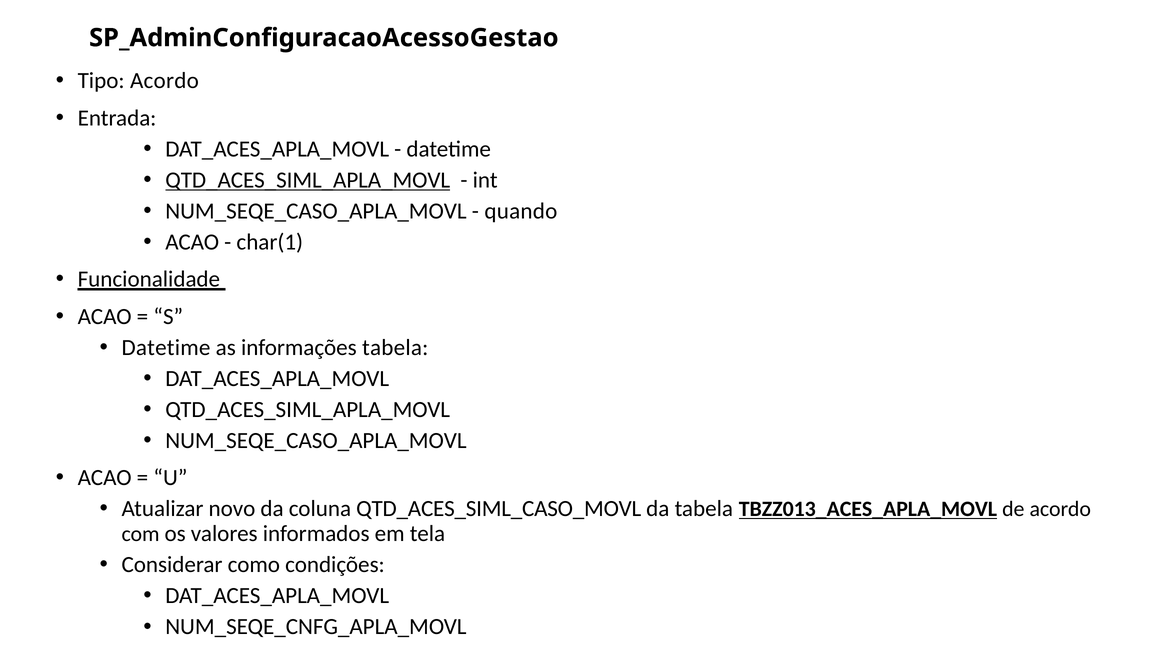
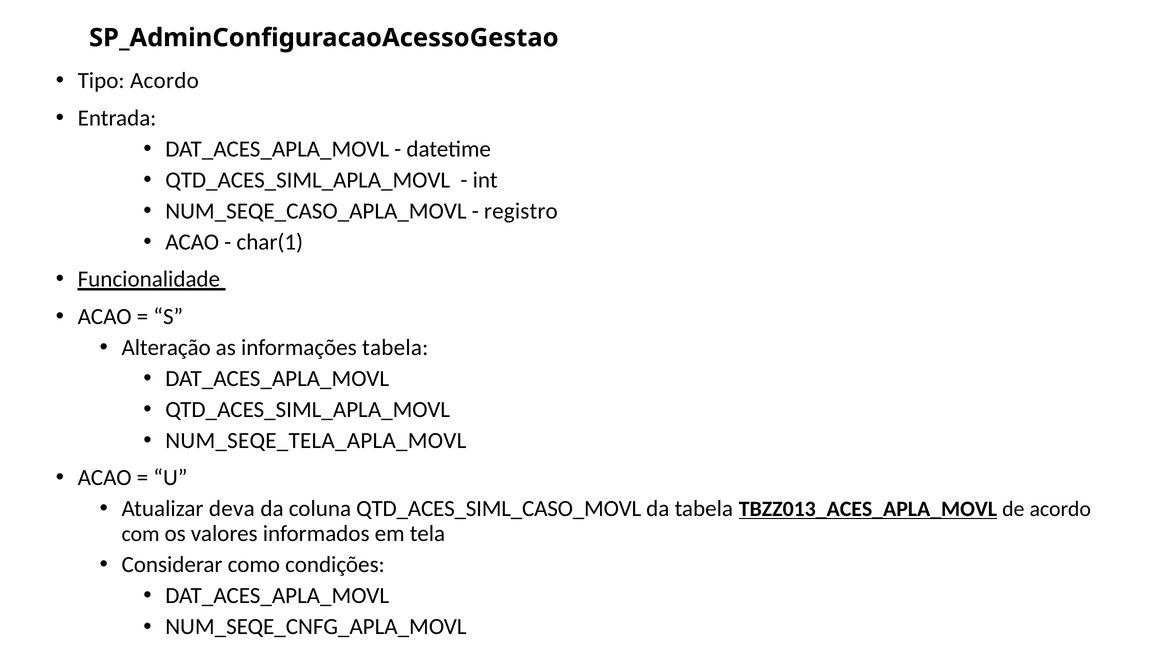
QTD_ACES_SIML_APLA_MOVL underline: present -> none (308, 180)
quando: quando -> registro (521, 211)
Datetime: Datetime -> Alteração (166, 347)
NUM_SEQE_CASO_APLA_MOVL: NUM_SEQE_CASO_APLA_MOVL -> NUM_SEQE_TELA_APLA_MOVL (316, 441)
novo: novo -> deva (232, 509)
